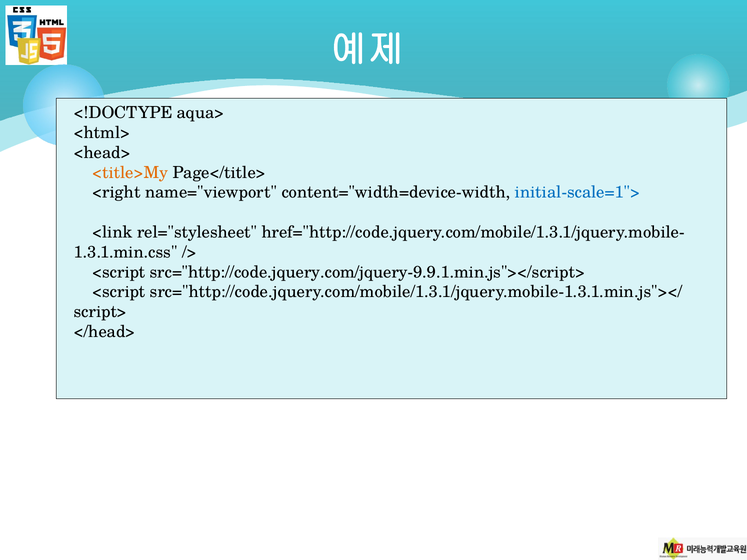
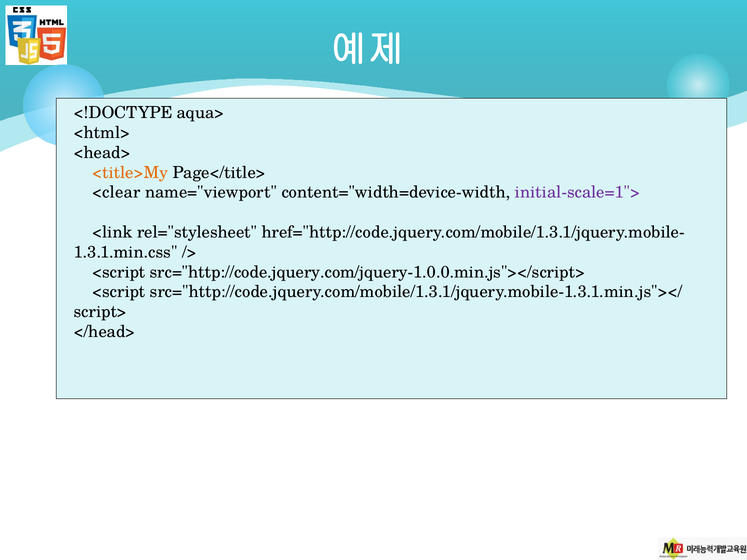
<right: <right -> <clear (116, 193)
initial-scale=1"> colour: blue -> purple (578, 193)
src="http://code.jquery.com/jquery-9.9.1.min.js"></script>: src="http://code.jquery.com/jquery-9.9.1.min.js"></script> -> src="http://code.jquery.com/jquery-1.0.0.min.js"></script> (367, 272)
